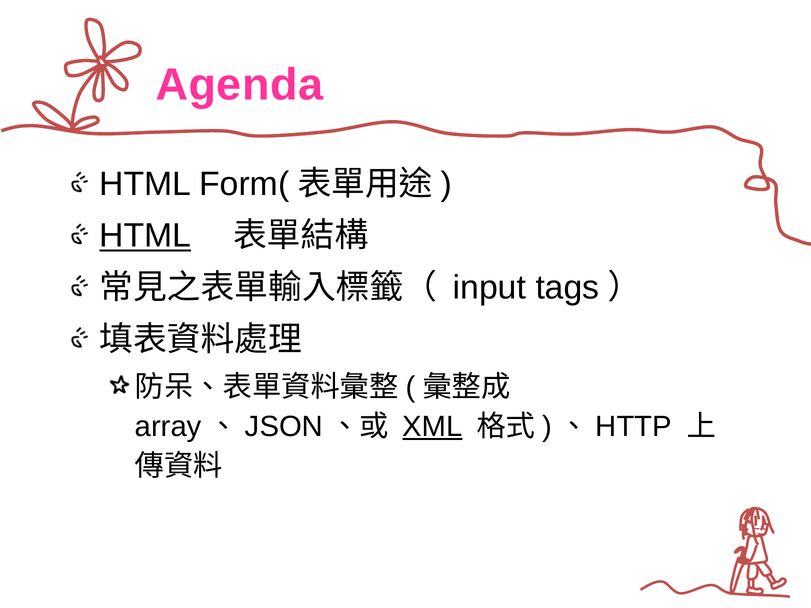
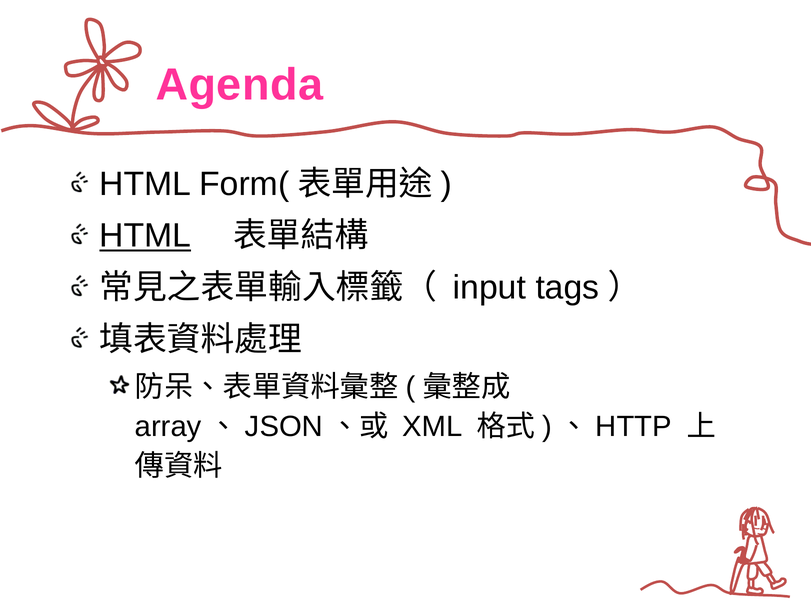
XML underline: present -> none (432, 427)
